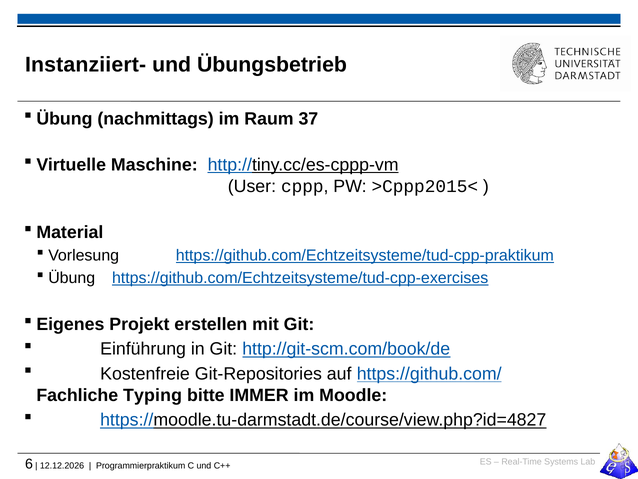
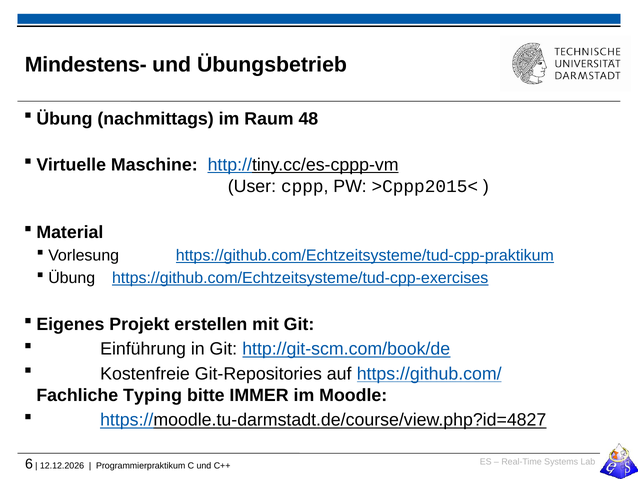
Instanziiert-: Instanziiert- -> Mindestens- (86, 65)
37: 37 -> 48 (308, 119)
